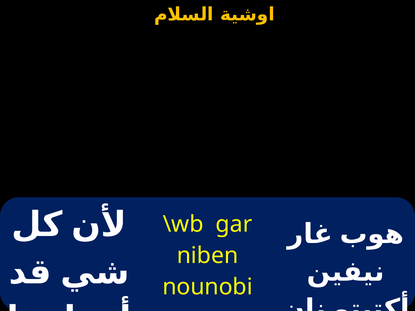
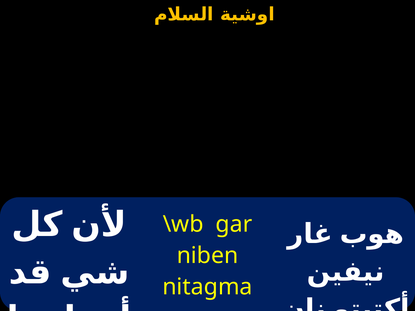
nounobi: nounobi -> nitagma (207, 287)
